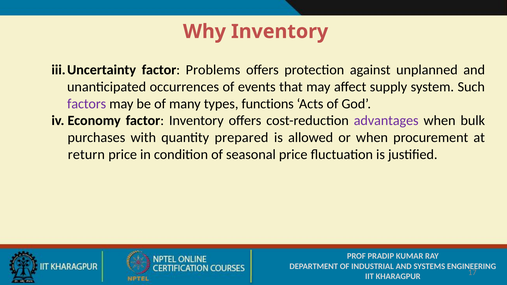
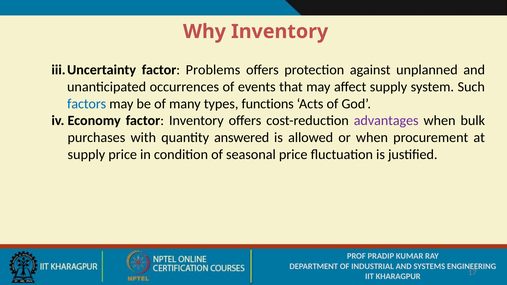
factors colour: purple -> blue (87, 104)
prepared: prepared -> answered (242, 138)
return: return -> supply (86, 155)
